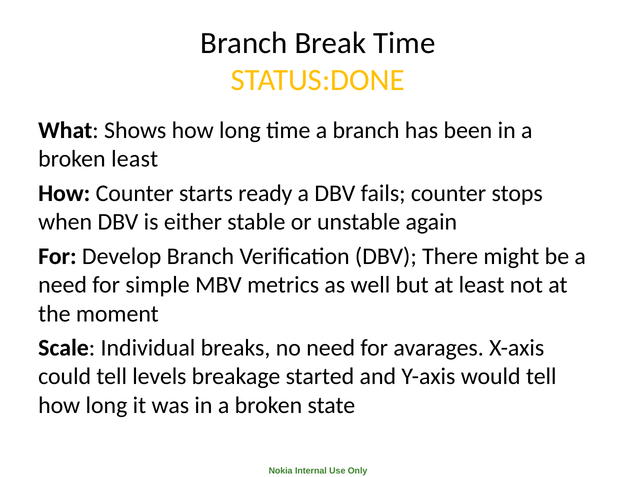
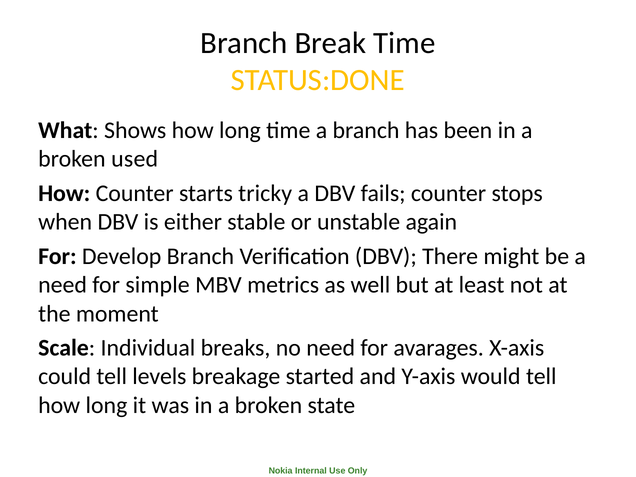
broken least: least -> used (135, 159)
ready: ready -> tricky (265, 193)
